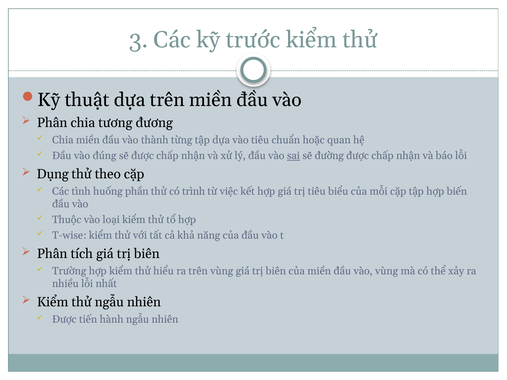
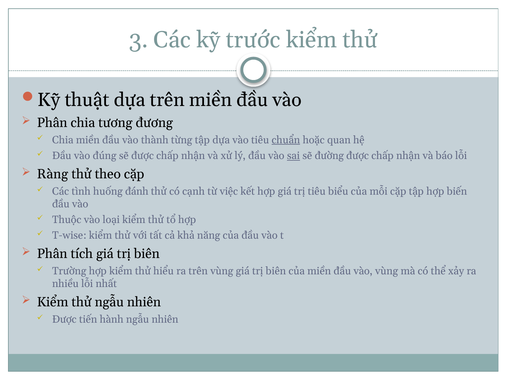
chuẩn underline: none -> present (286, 140)
Dụng: Dụng -> Ràng (53, 174)
phần: phần -> đánh (137, 191)
trình: trình -> cạnh (194, 191)
